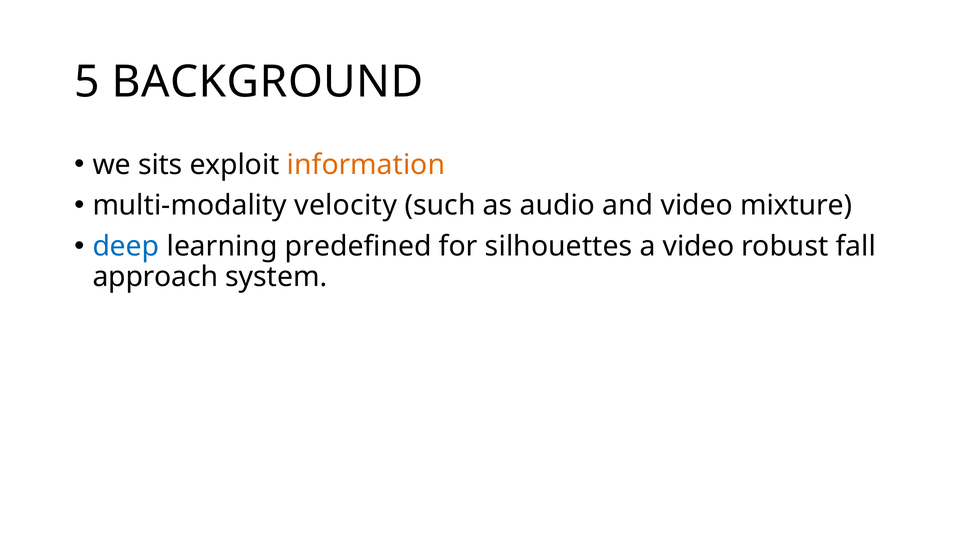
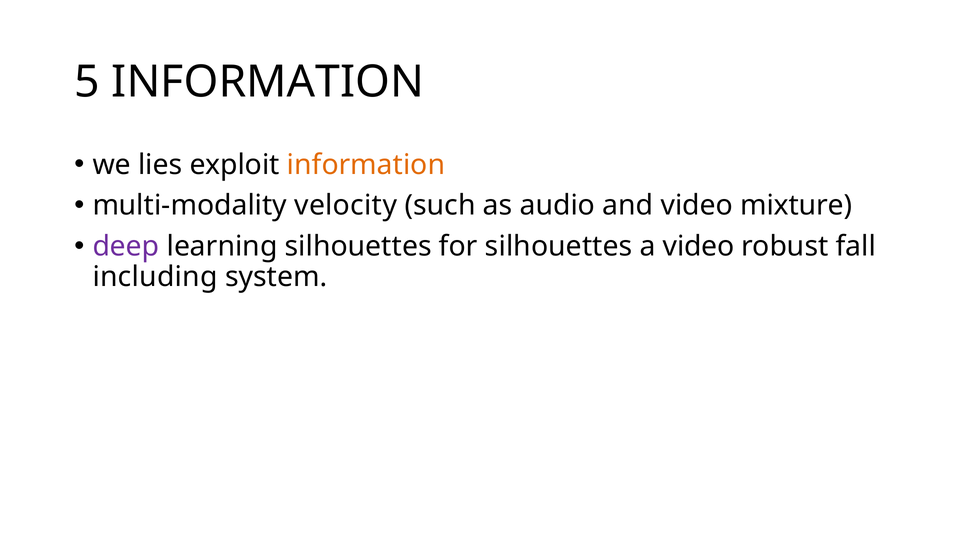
5 BACKGROUND: BACKGROUND -> INFORMATION (268, 82)
sits: sits -> lies (160, 165)
deep colour: blue -> purple (126, 246)
learning predefined: predefined -> silhouettes (358, 246)
approach: approach -> including (155, 277)
